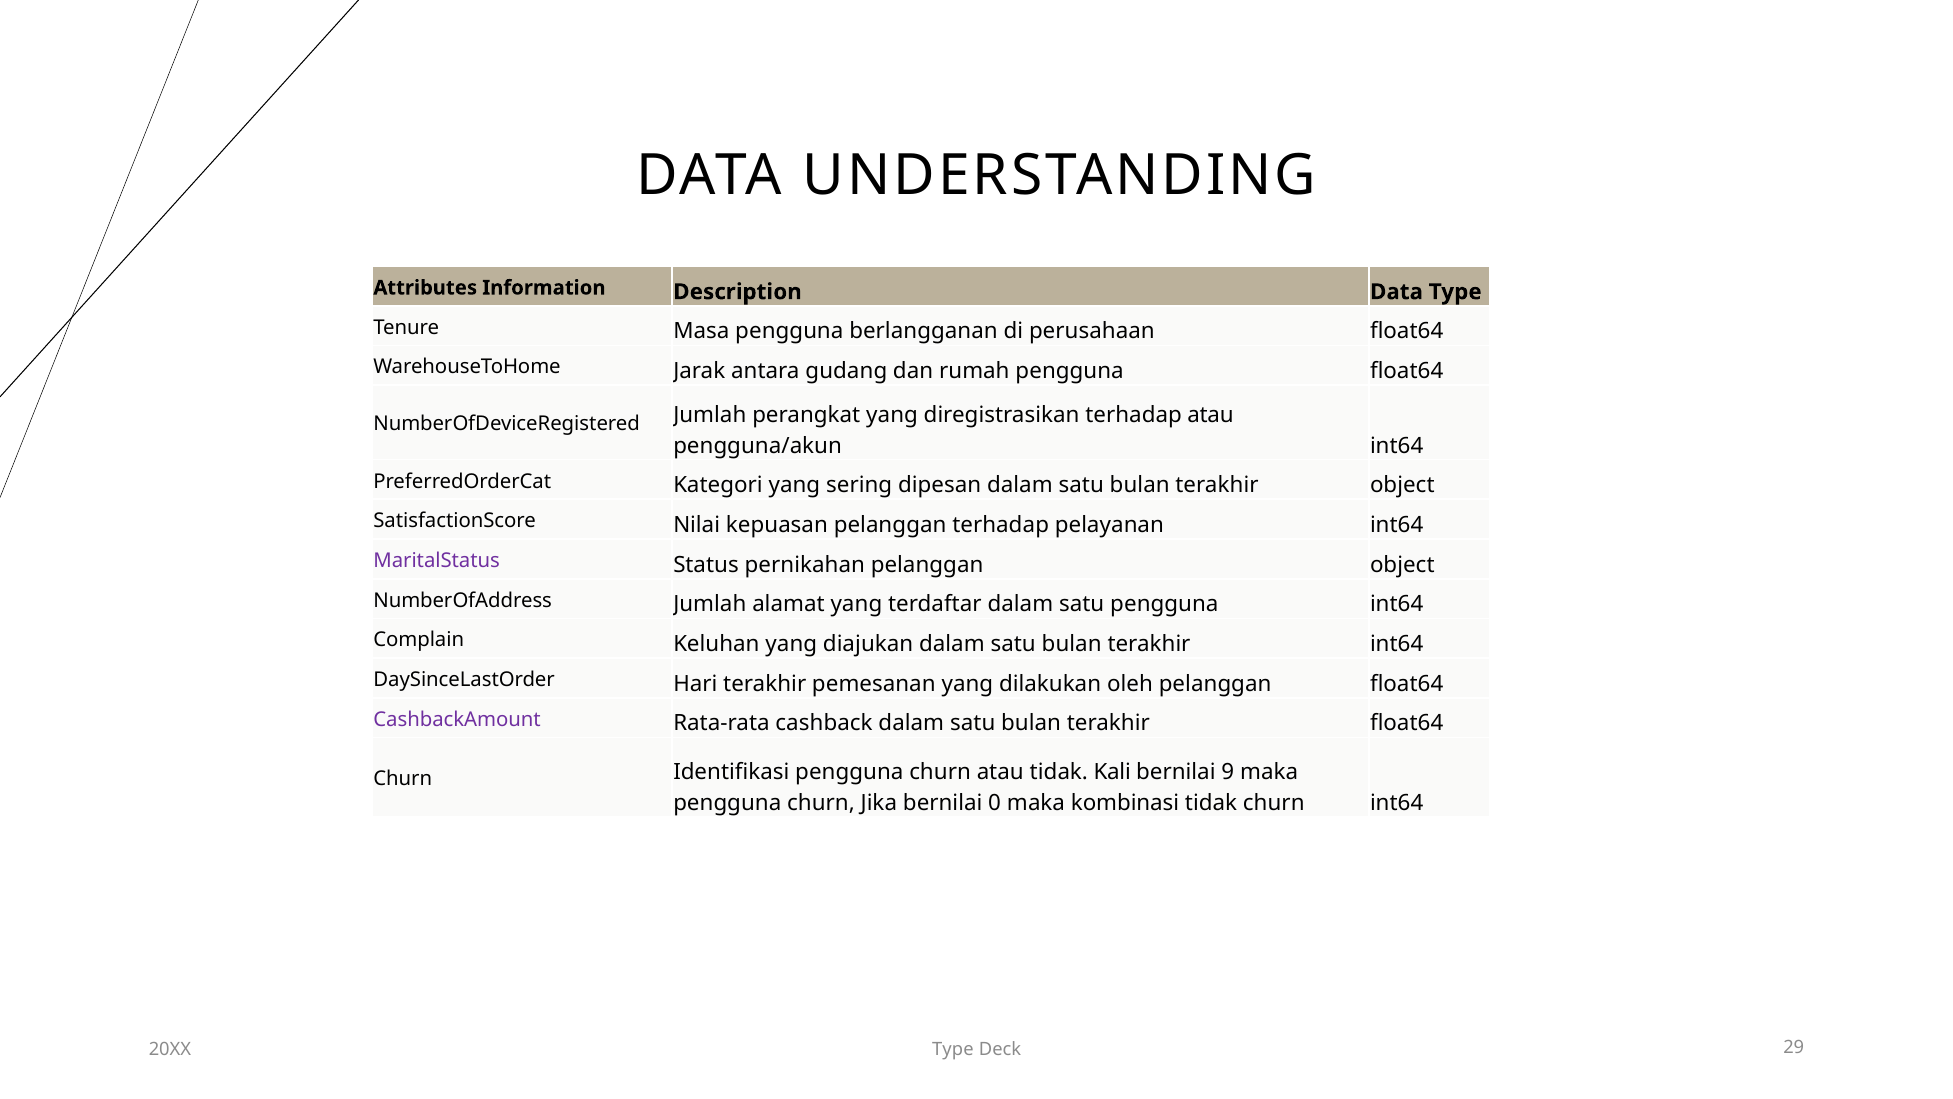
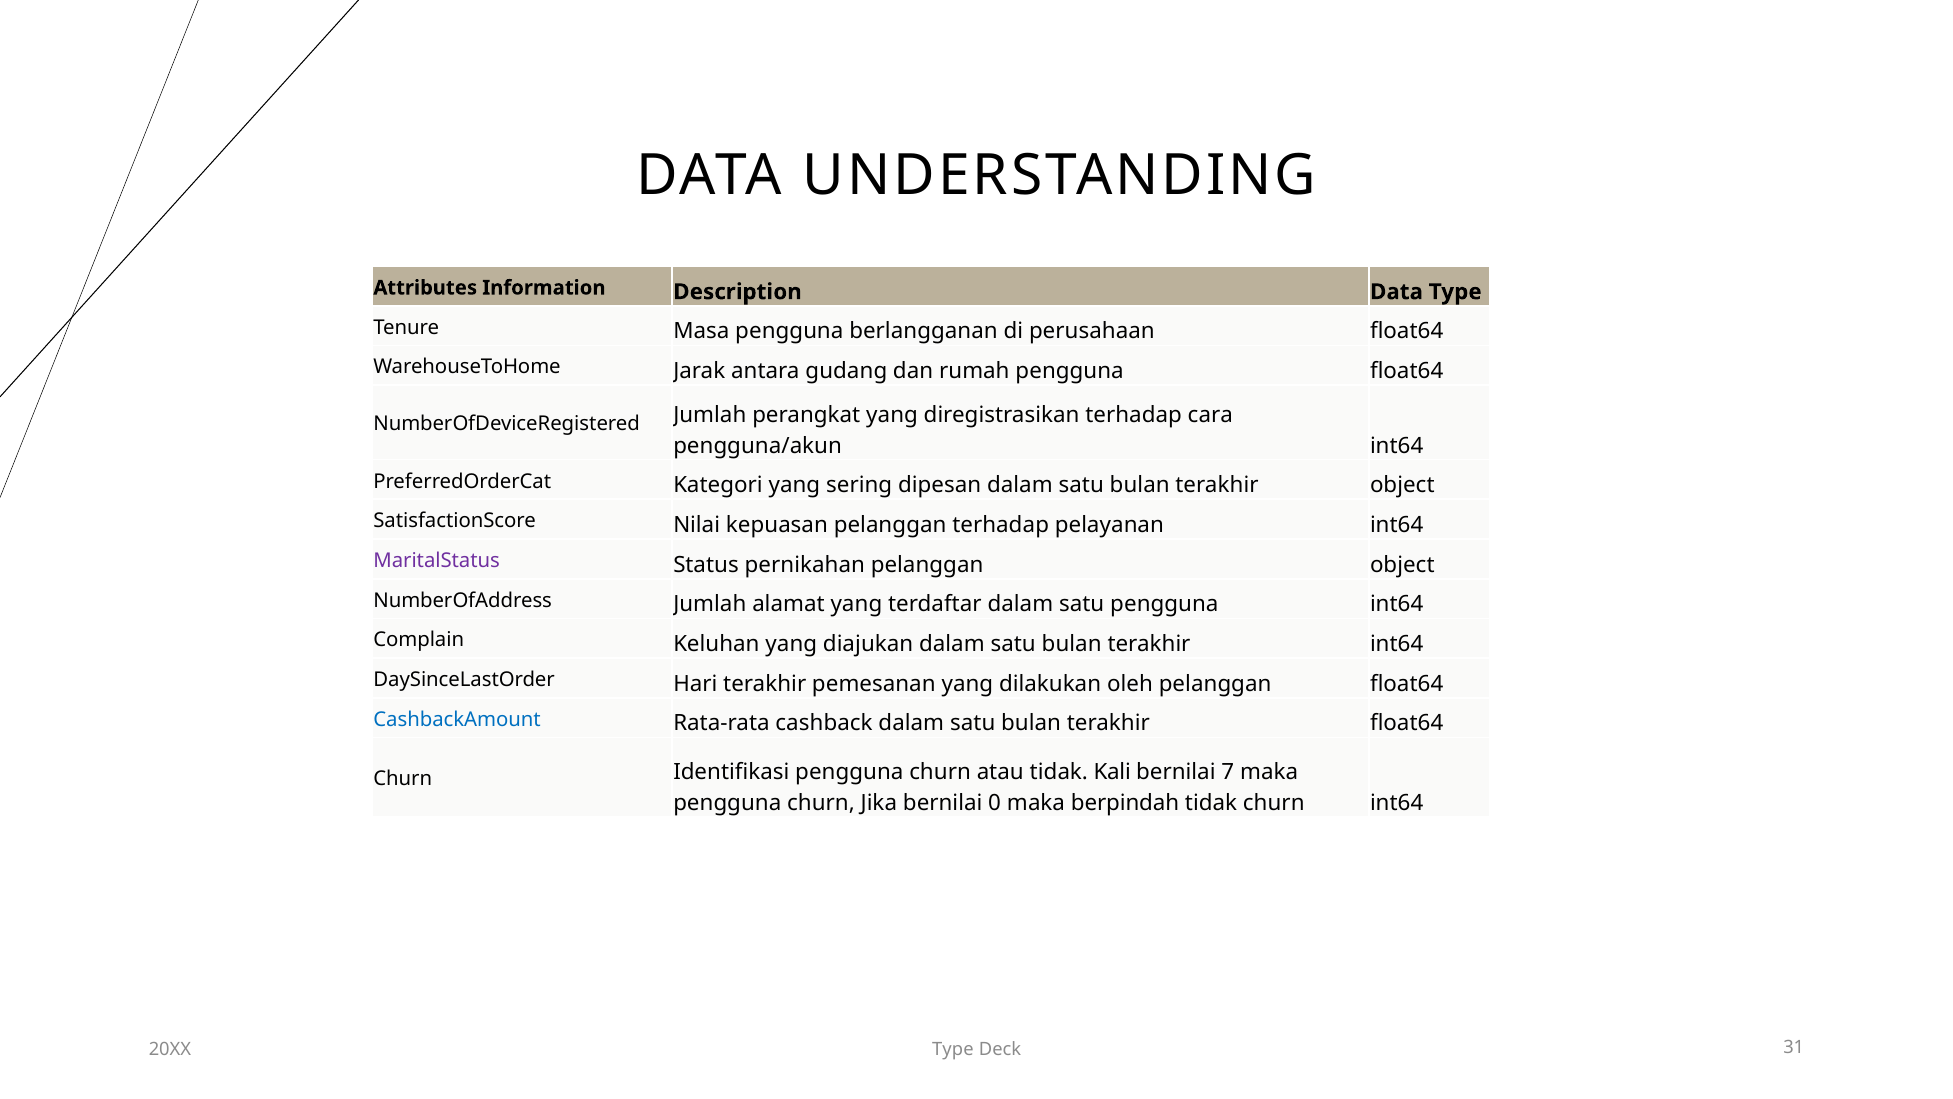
terhadap atau: atau -> cara (1210, 415)
CashbackAmount colour: purple -> blue (457, 719)
9: 9 -> 7 (1228, 772)
kombinasi: kombinasi -> berpindah (1125, 803)
29: 29 -> 31 (1794, 1047)
